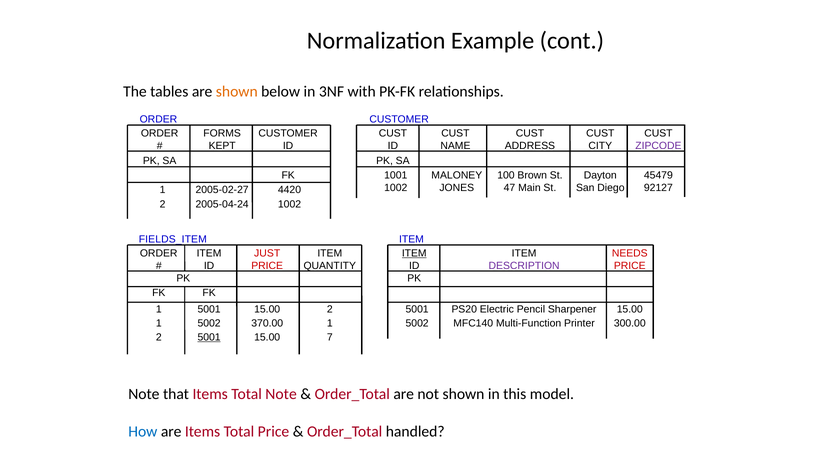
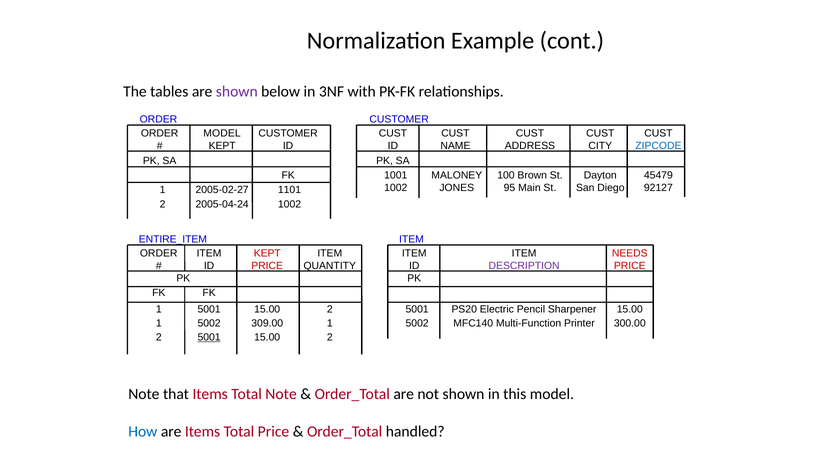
shown colour: orange -> purple (237, 92)
ORDER FORMS: FORMS -> MODEL (222, 133)
ZIPCODE colour: purple -> blue (658, 146)
47: 47 -> 95 (509, 188)
4420: 4420 -> 1101 (289, 190)
FIELDS_ITEM: FIELDS_ITEM -> ENTIRE_ITEM (173, 239)
ITEM JUST: JUST -> KEPT (267, 253)
ITEM underline: present -> none (414, 253)
370.00: 370.00 -> 309.00 (267, 323)
7: 7 -> 2 (330, 337)
